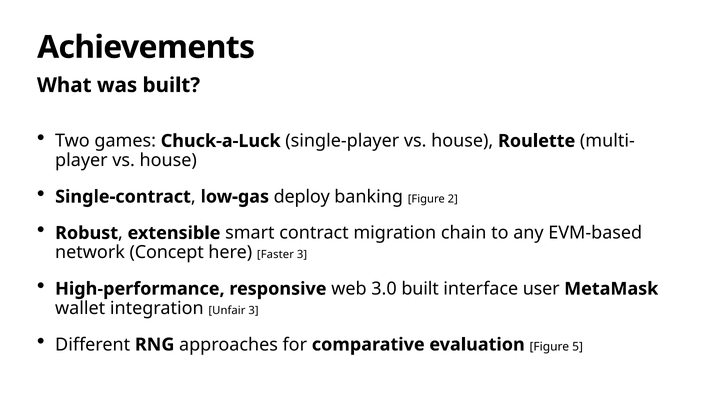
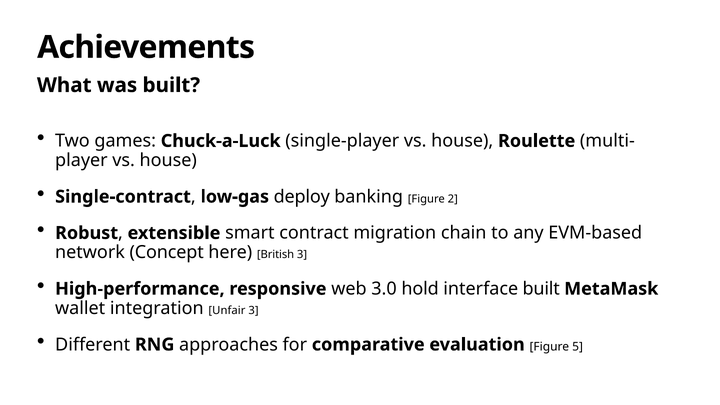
Faster: Faster -> British (276, 255)
3.0 built: built -> hold (420, 289)
interface user: user -> built (541, 289)
